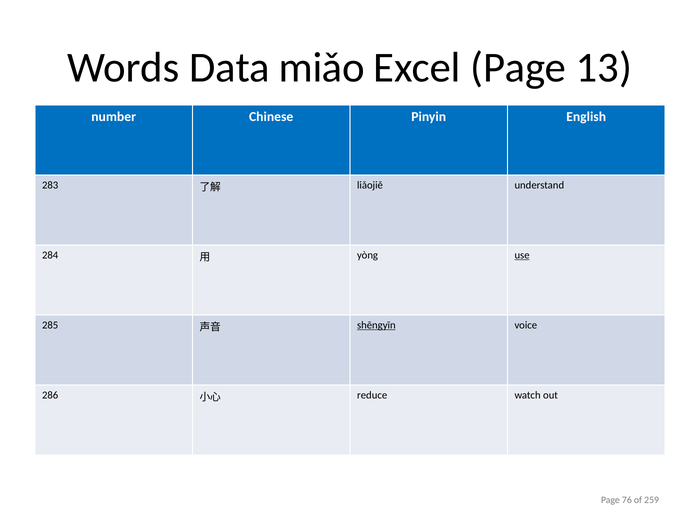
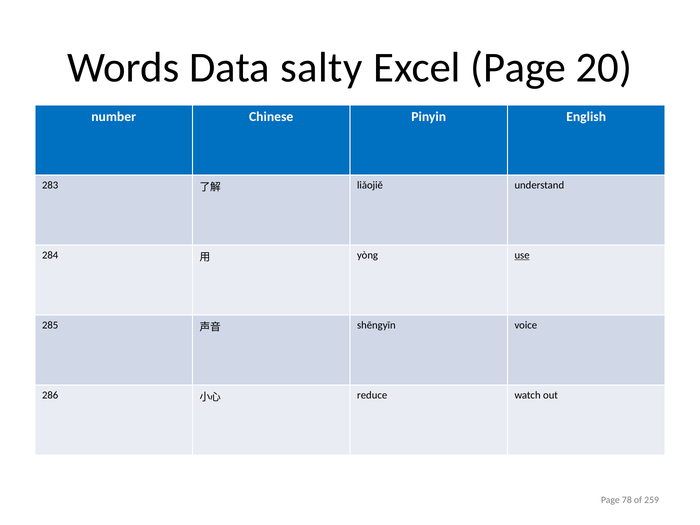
miǎo: miǎo -> salty (321, 68)
13: 13 -> 20 (604, 68)
shēngyīn underline: present -> none (376, 325)
76: 76 -> 78 (627, 500)
